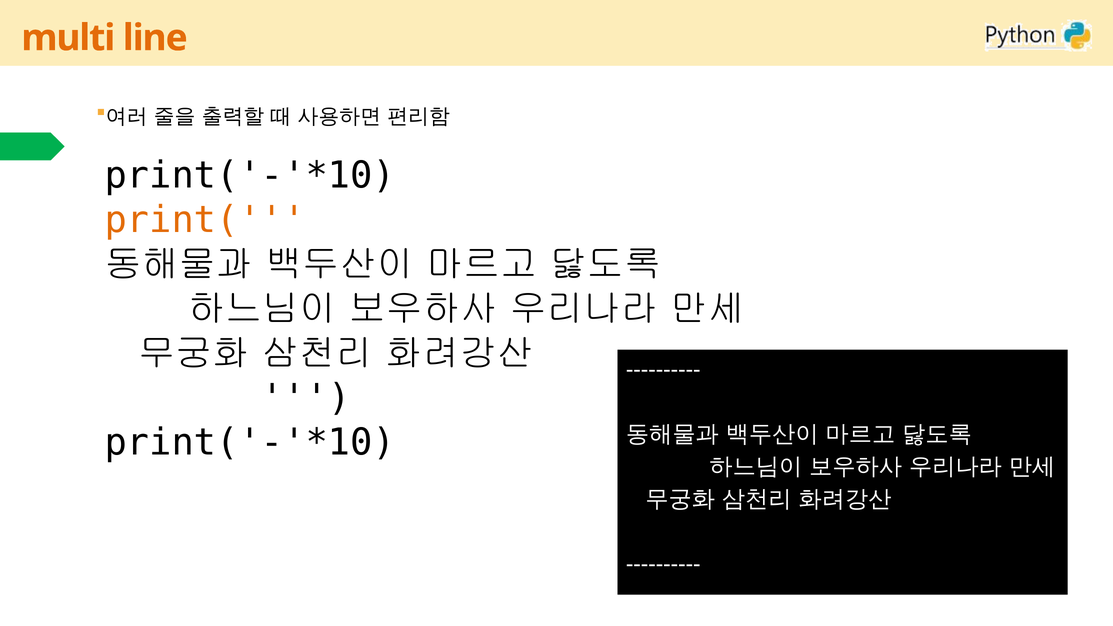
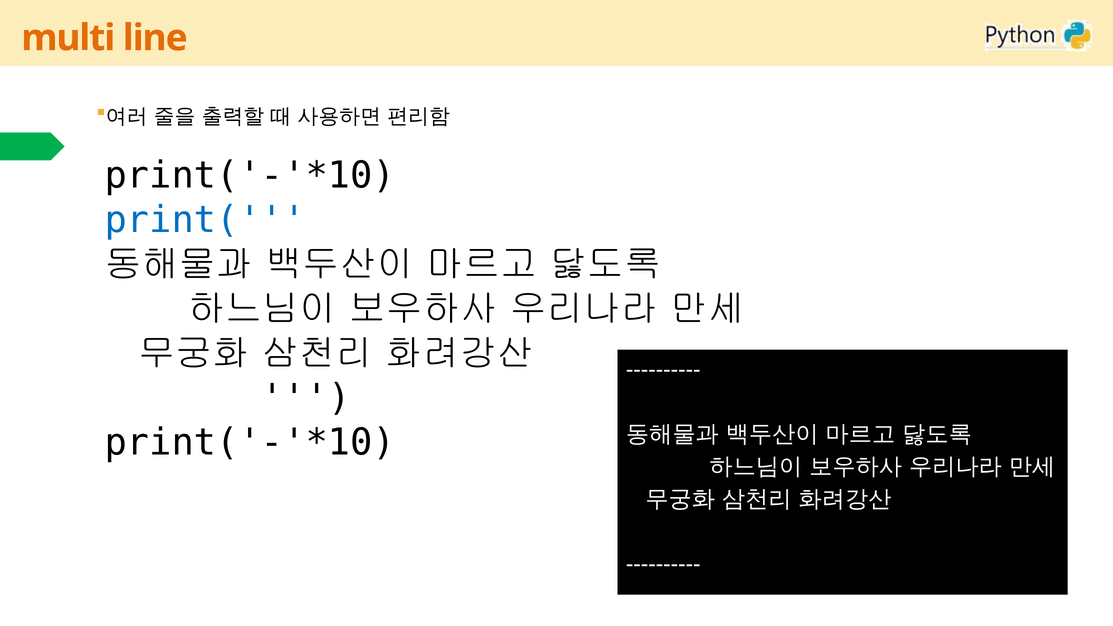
print( colour: orange -> blue (205, 220)
